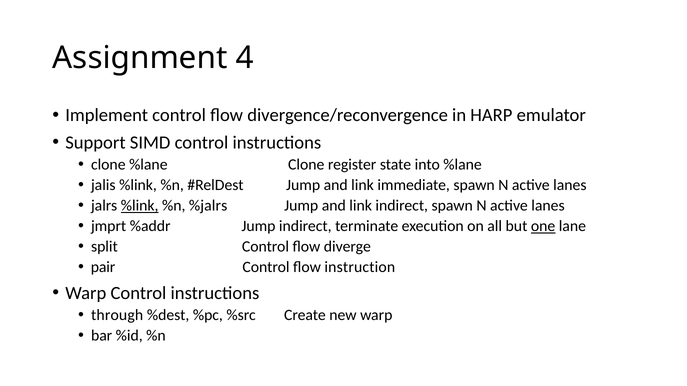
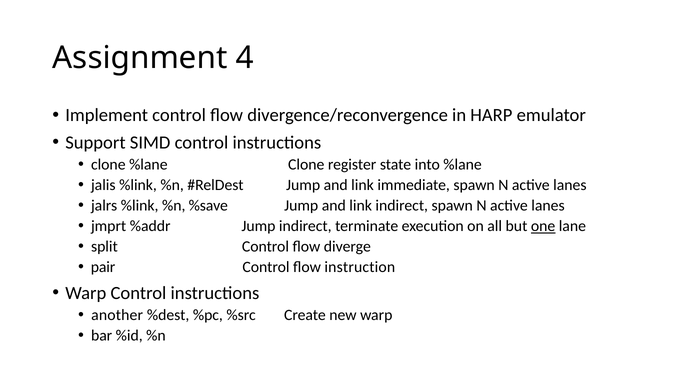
%link underline: present -> none (140, 206)
%jalrs: %jalrs -> %save (208, 206)
through: through -> another (117, 315)
